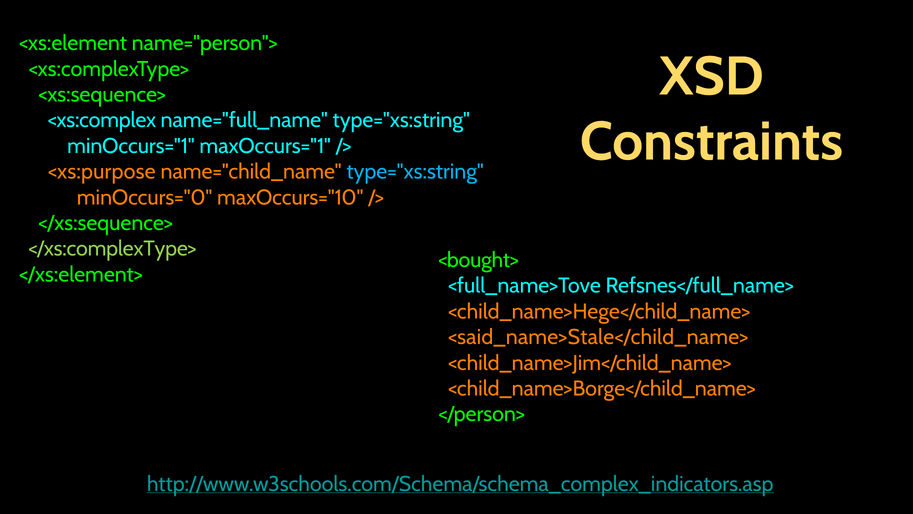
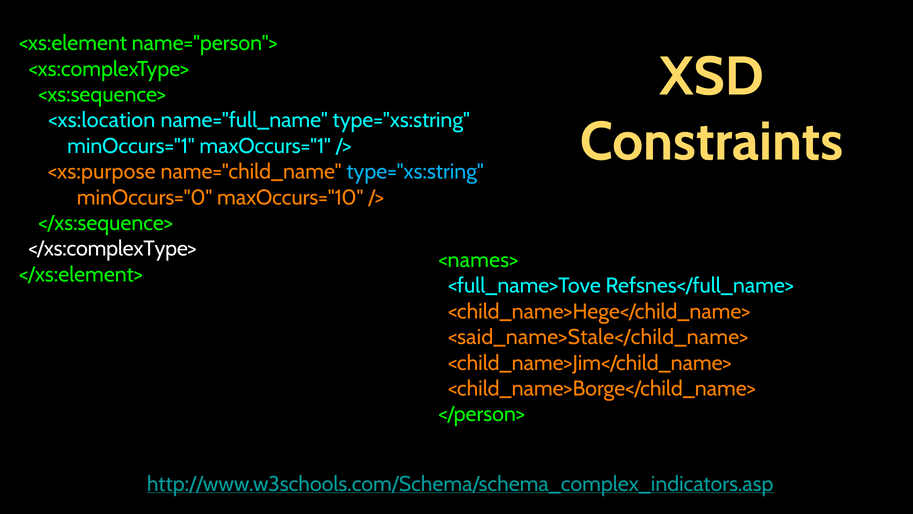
<xs:complex: <xs:complex -> <xs:location (102, 120)
</xs:complexType> colour: light green -> white (112, 249)
<bought>: <bought> -> <names> (478, 260)
